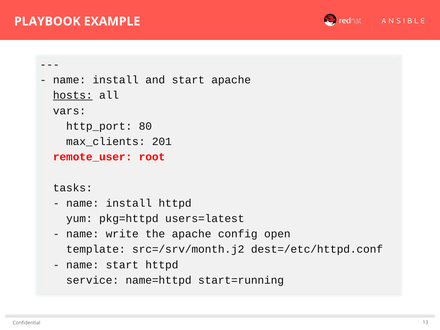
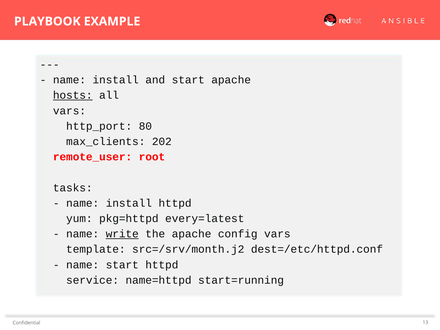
201: 201 -> 202 (162, 142)
users=latest: users=latest -> every=latest (205, 219)
write underline: none -> present (122, 234)
config open: open -> vars (277, 234)
